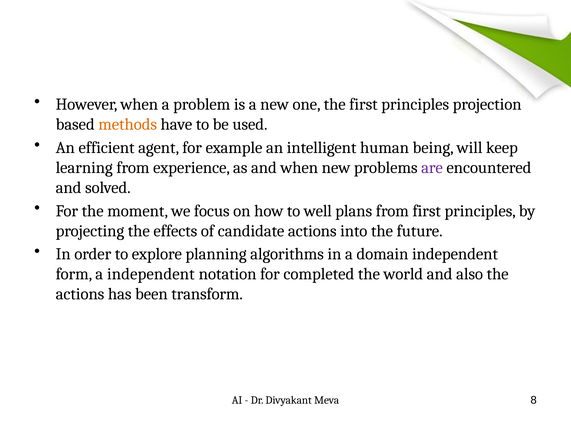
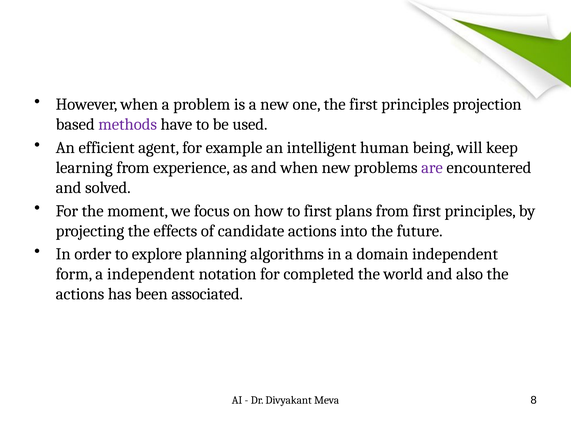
methods colour: orange -> purple (128, 124)
to well: well -> first (318, 211)
transform: transform -> associated (207, 294)
